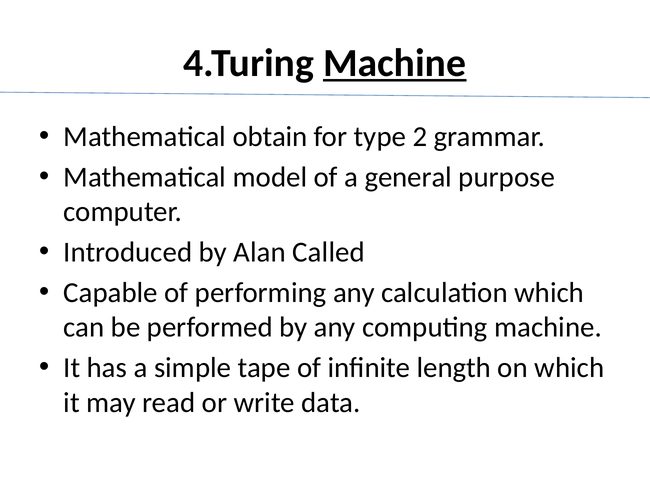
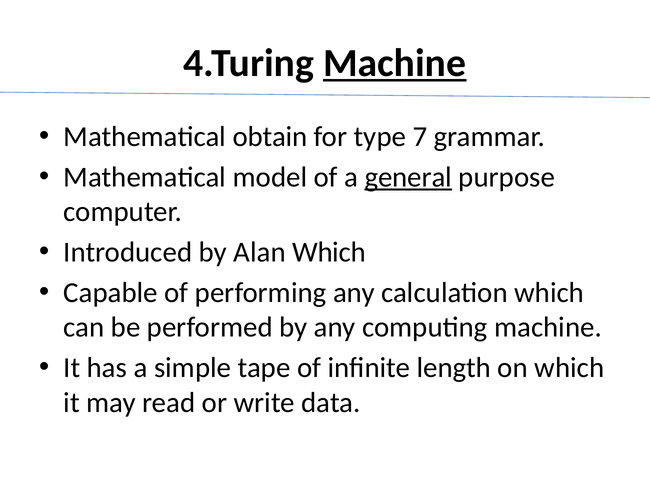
2: 2 -> 7 (420, 136)
general underline: none -> present (408, 177)
Alan Called: Called -> Which (329, 252)
